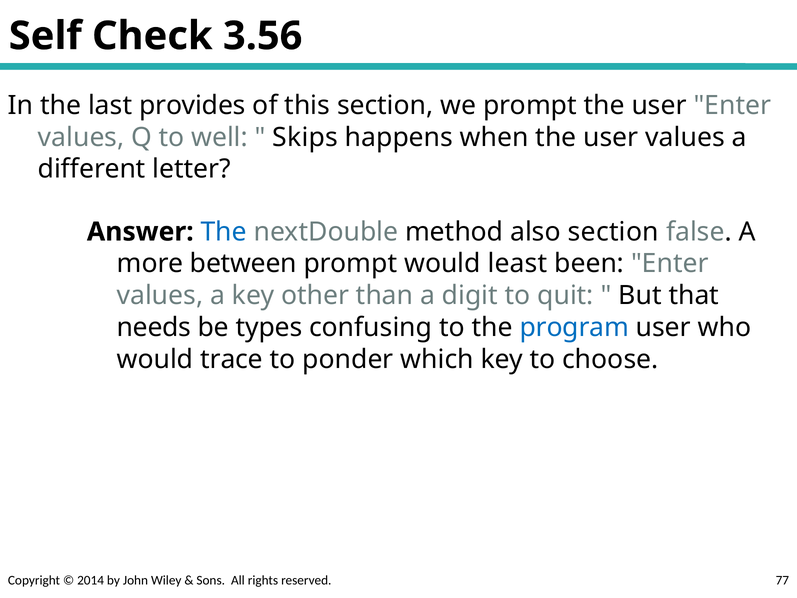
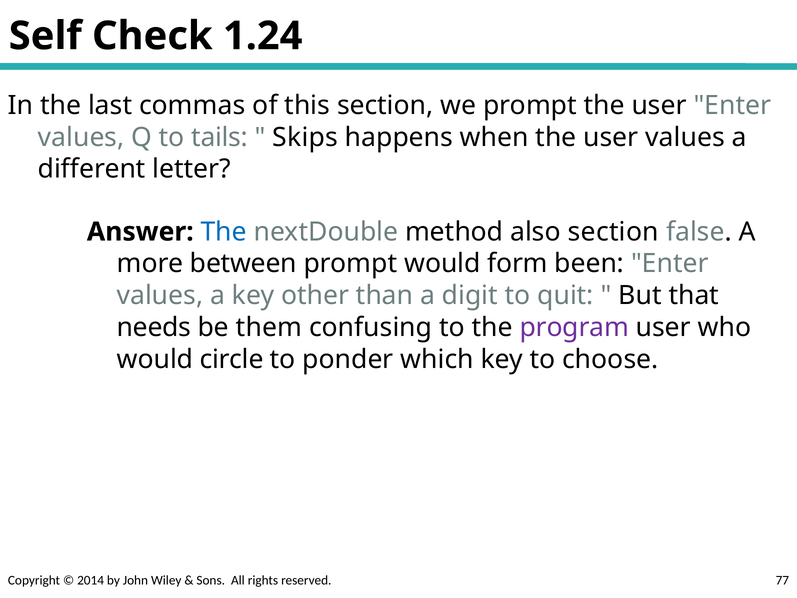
3.56: 3.56 -> 1.24 (263, 36)
provides: provides -> commas (192, 105)
well: well -> tails (220, 137)
least: least -> form (518, 264)
types: types -> them (269, 327)
program colour: blue -> purple (574, 327)
trace: trace -> circle (232, 359)
